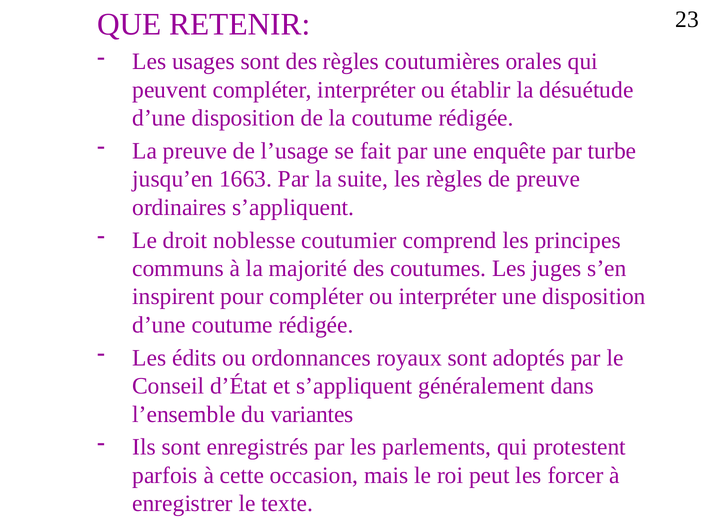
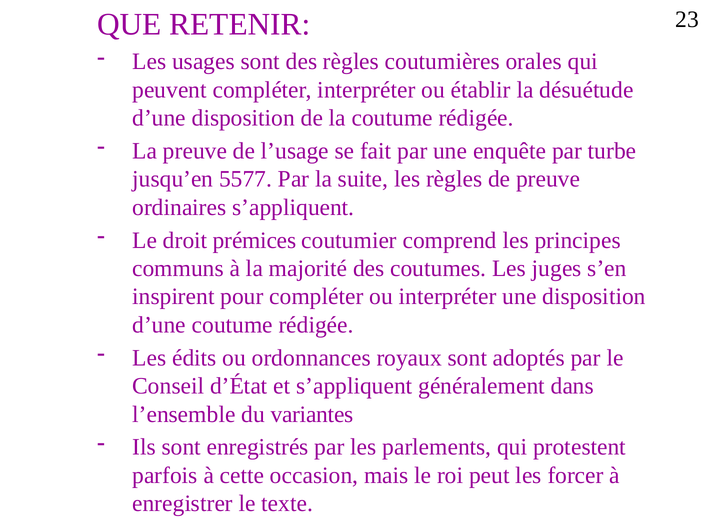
1663: 1663 -> 5577 (246, 179)
noblesse: noblesse -> prémices (255, 240)
